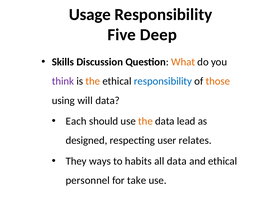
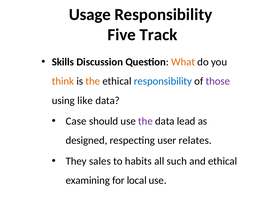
Deep: Deep -> Track (158, 35)
think colour: purple -> orange (63, 81)
those colour: orange -> purple (218, 81)
will: will -> like (85, 101)
Each: Each -> Case (76, 121)
the colour: orange -> purple (145, 121)
ways: ways -> sales (100, 161)
all data: data -> such (177, 161)
personnel: personnel -> examining (88, 180)
take: take -> local (137, 180)
